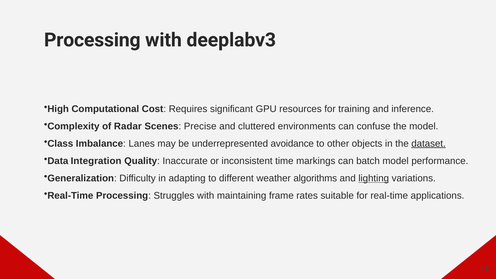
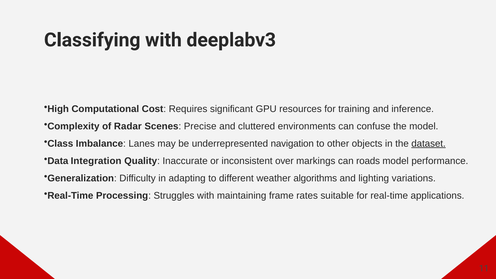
Processing: Processing -> Classifying (92, 40)
avoidance: avoidance -> navigation (292, 144)
time: time -> over (284, 161)
batch: batch -> roads (368, 161)
lighting underline: present -> none (374, 178)
